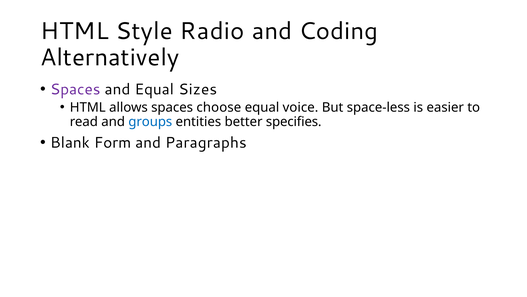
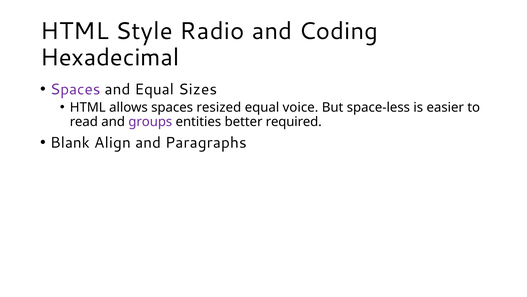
Alternatively: Alternatively -> Hexadecimal (110, 57)
choose: choose -> resized (219, 107)
groups colour: blue -> purple (150, 121)
specifies: specifies -> required (294, 121)
Form: Form -> Align (112, 142)
